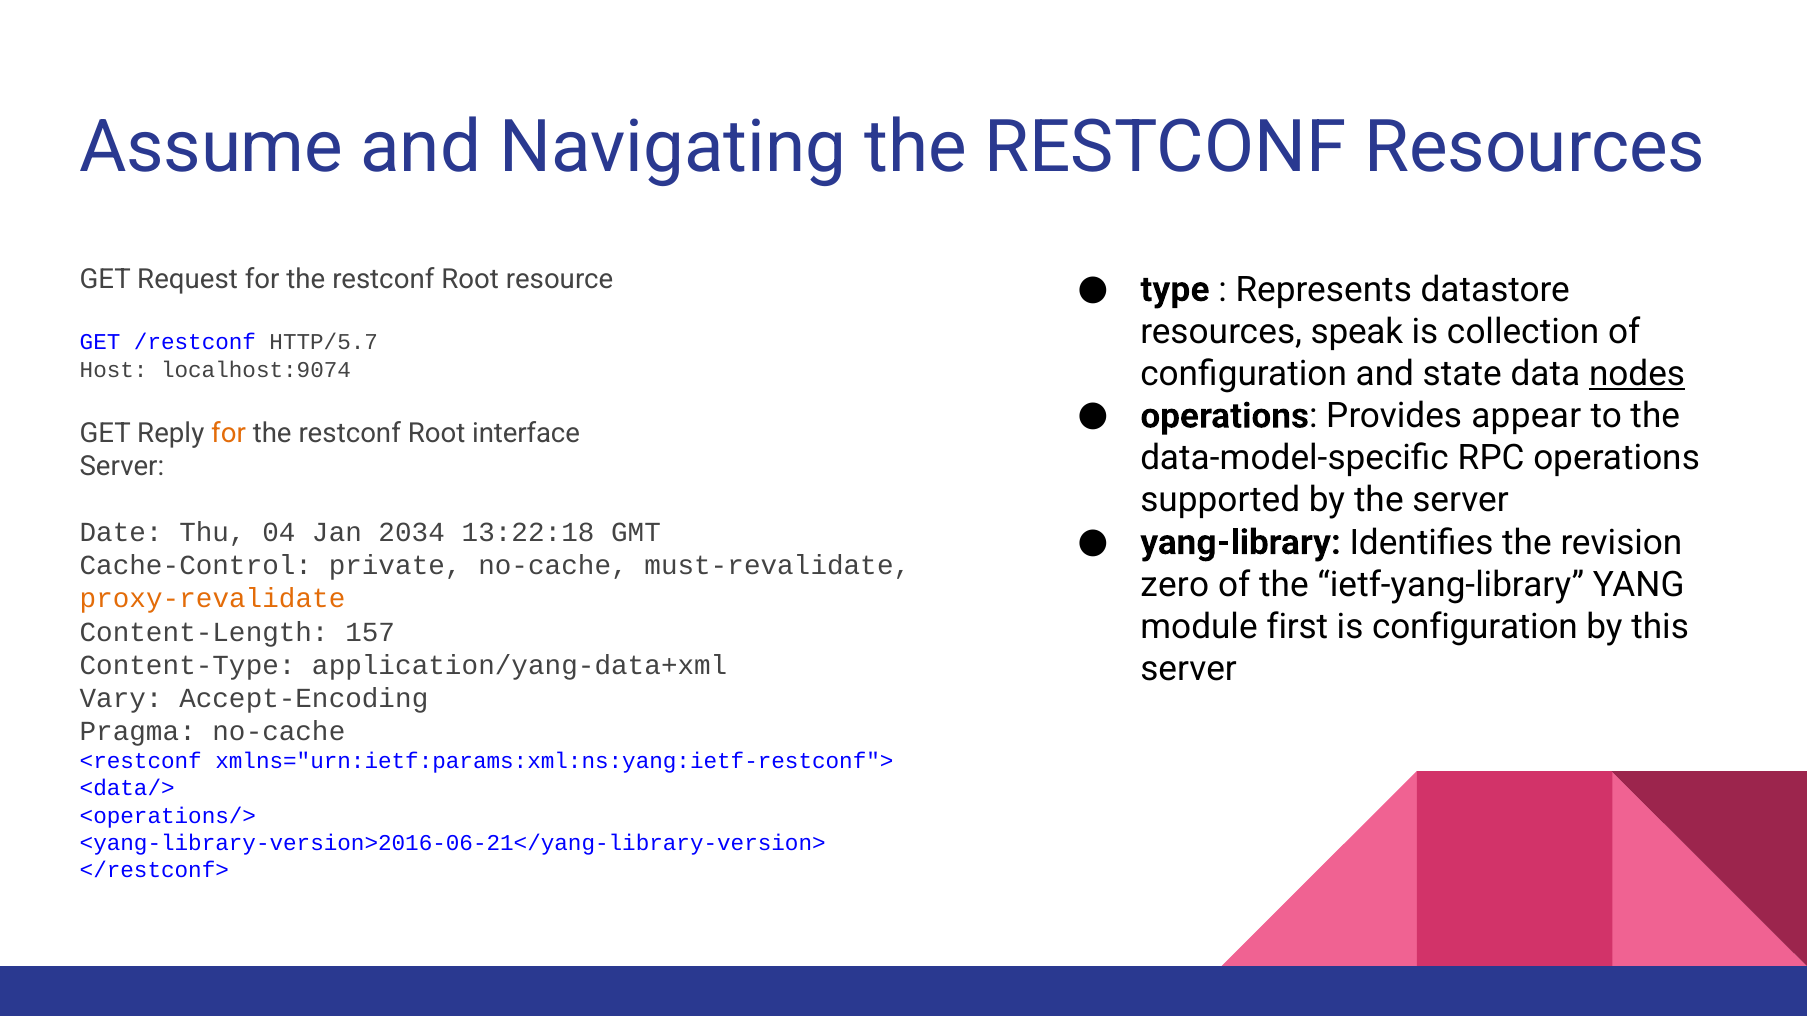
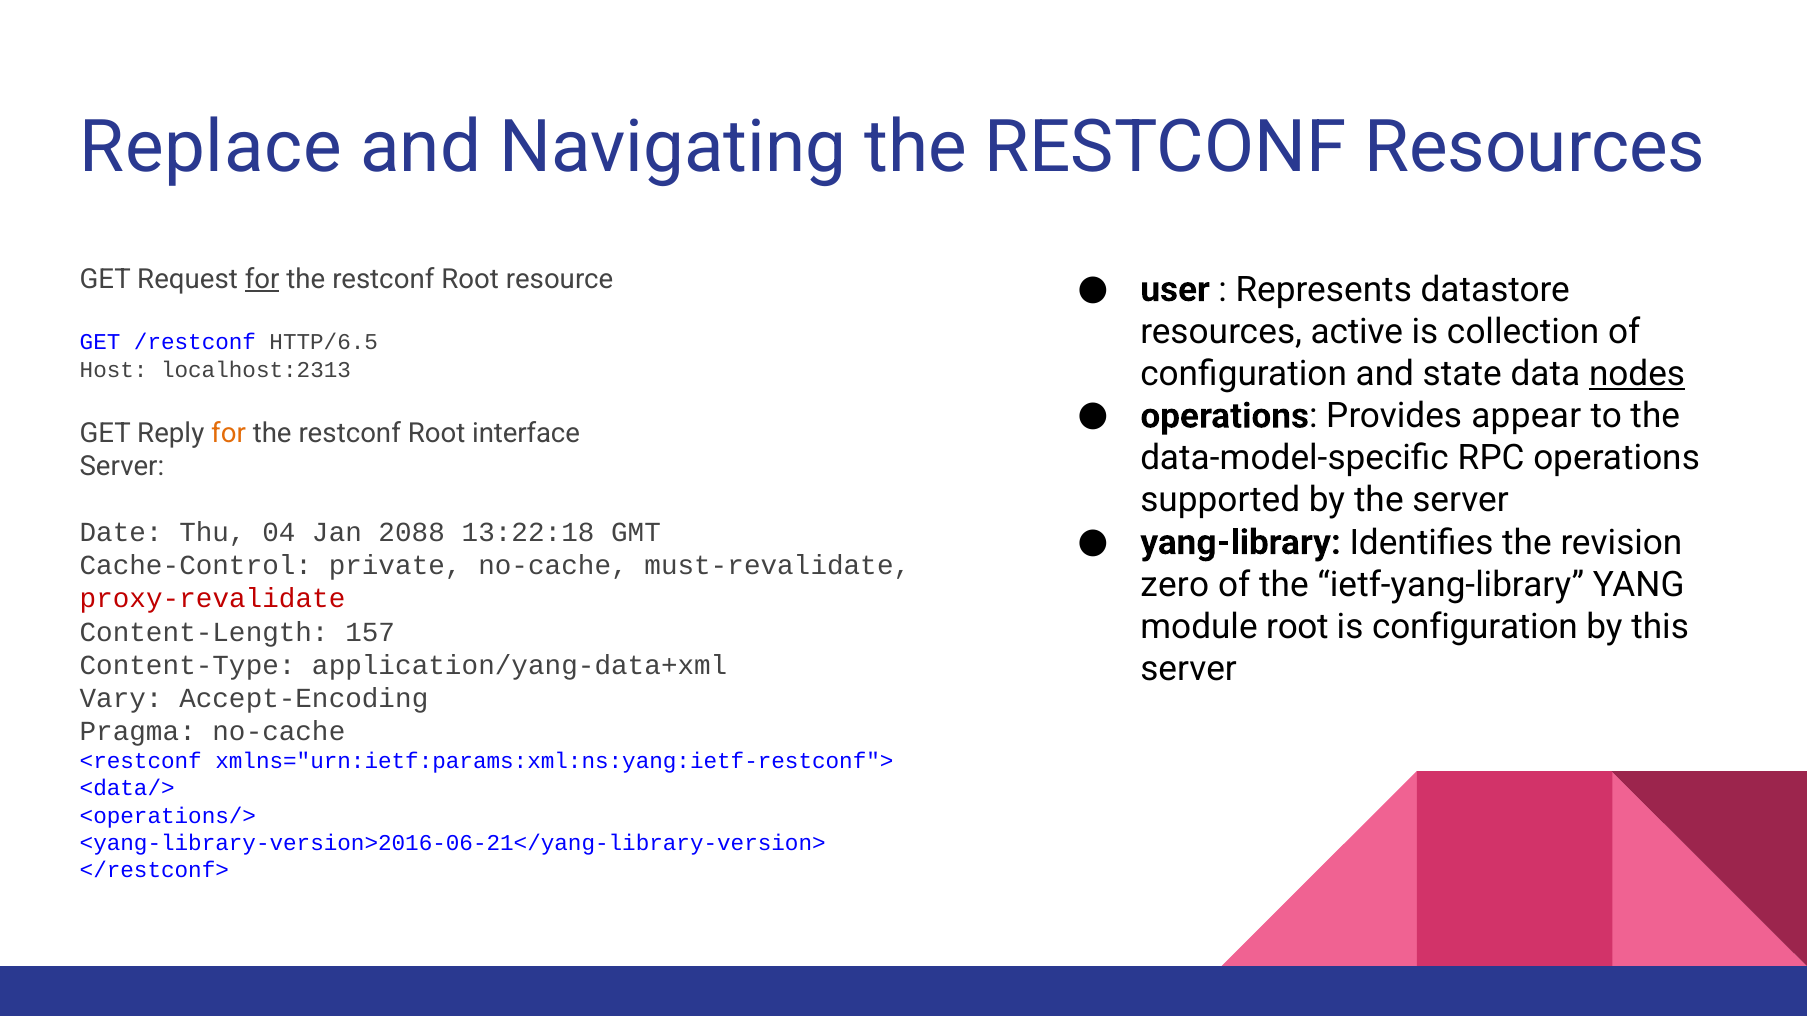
Assume: Assume -> Replace (211, 148)
for underline: none -> present (262, 280)
type: type -> user (1175, 290)
speak: speak -> active (1357, 332)
HTTP/5.7: HTTP/5.7 -> HTTP/6.5 (324, 343)
localhost:9074: localhost:9074 -> localhost:2313 (256, 370)
2034: 2034 -> 2088 (412, 533)
proxy-revalidate colour: orange -> red (213, 599)
module first: first -> root (1297, 627)
